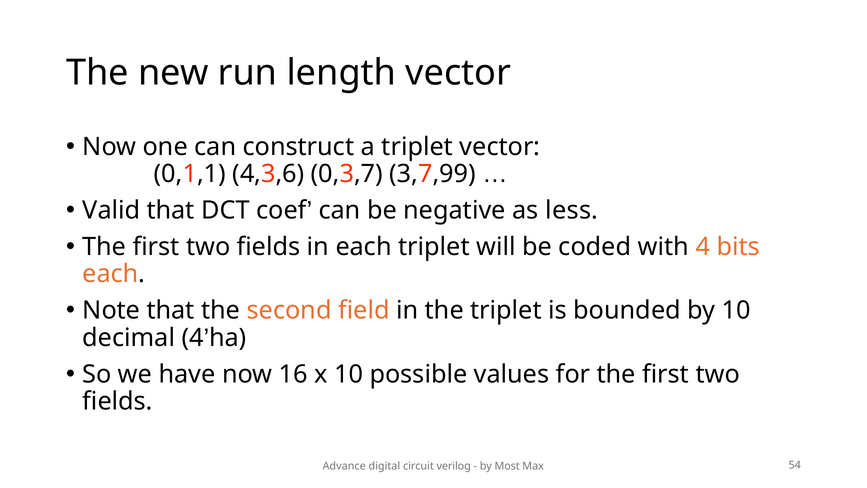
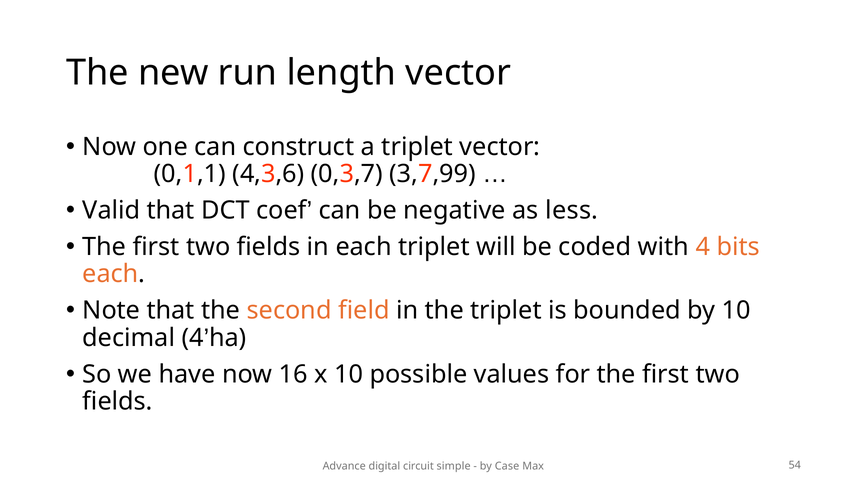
verilog: verilog -> simple (454, 466)
Most: Most -> Case (507, 466)
